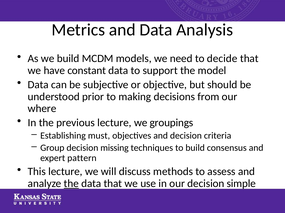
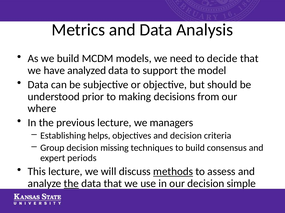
constant: constant -> analyzed (87, 71)
groupings: groupings -> managers (171, 123)
must: must -> helps (99, 136)
pattern: pattern -> periods (82, 159)
methods underline: none -> present (173, 172)
